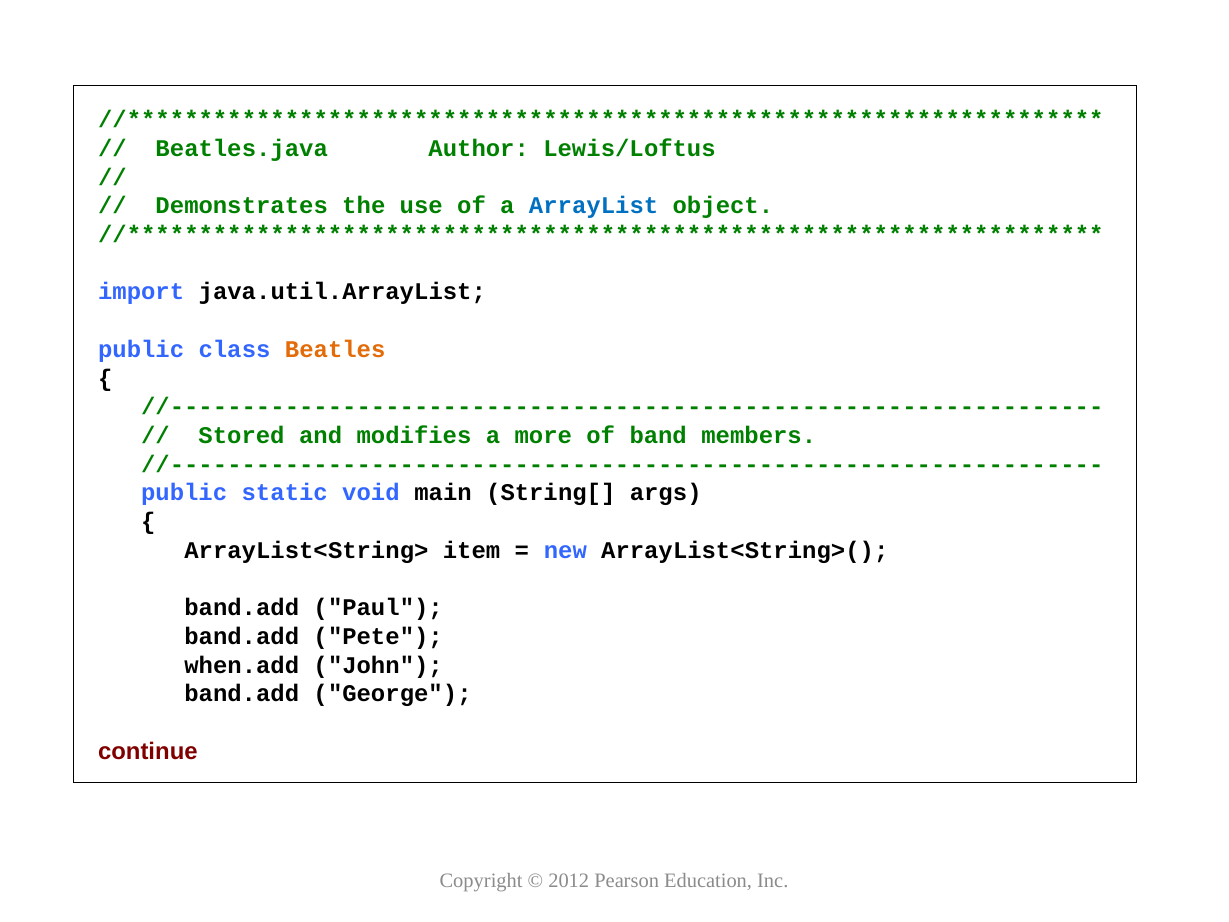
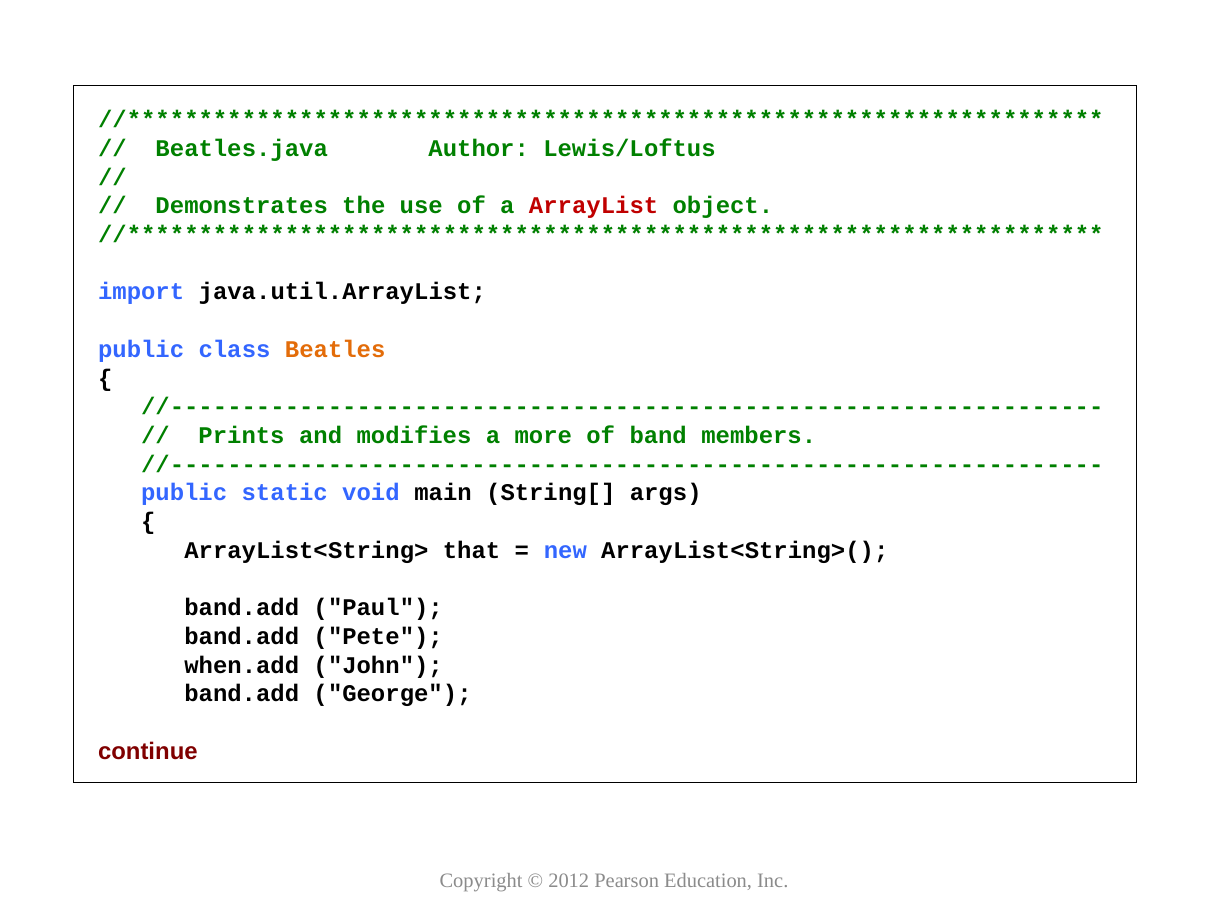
ArrayList colour: blue -> red (594, 206)
Stored: Stored -> Prints (242, 435)
item: item -> that (472, 550)
